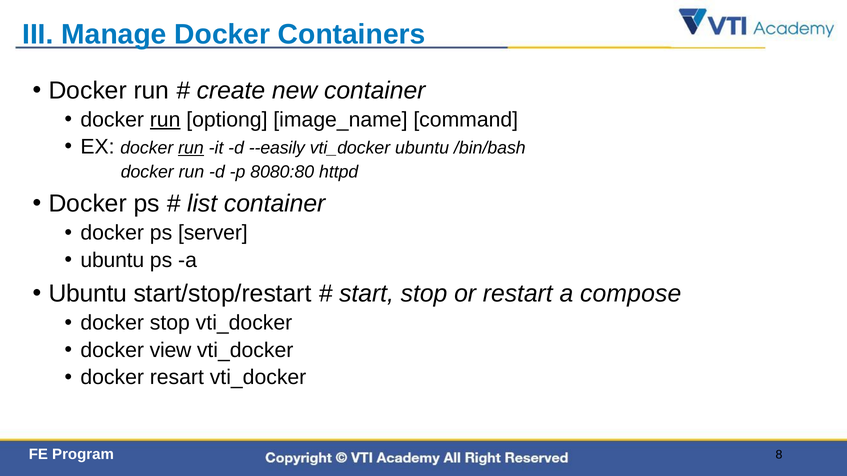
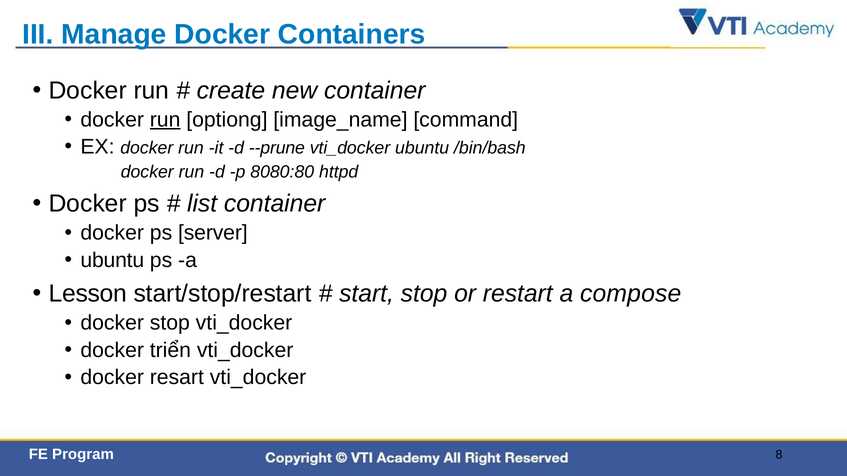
run underline: present -> none (191, 148)
--easily: --easily -> --prune (277, 148)
Ubuntu: Ubuntu -> Lesson (88, 294)
view: view -> triển (170, 350)
